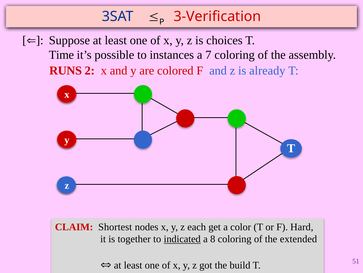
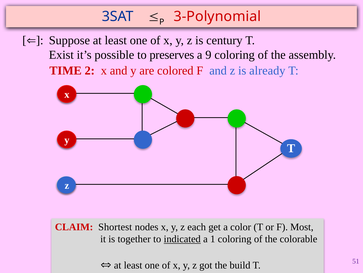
3-Verification: 3-Verification -> 3-Polynomial (217, 16)
choices: choices -> century (224, 40)
Time: Time -> Exist (61, 55)
instances: instances -> preserves (172, 55)
7: 7 -> 9 (208, 55)
RUNS: RUNS -> TIME (66, 70)
Hard: Hard -> Most (302, 226)
8: 8 -> 1 (213, 238)
extended: extended -> colorable (299, 238)
